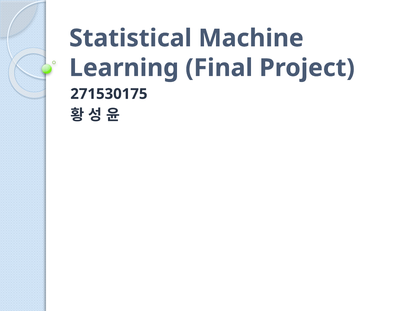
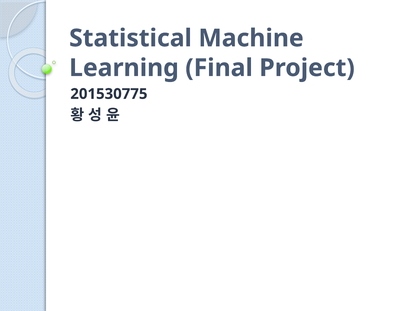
271530175: 271530175 -> 201530775 (109, 94)
